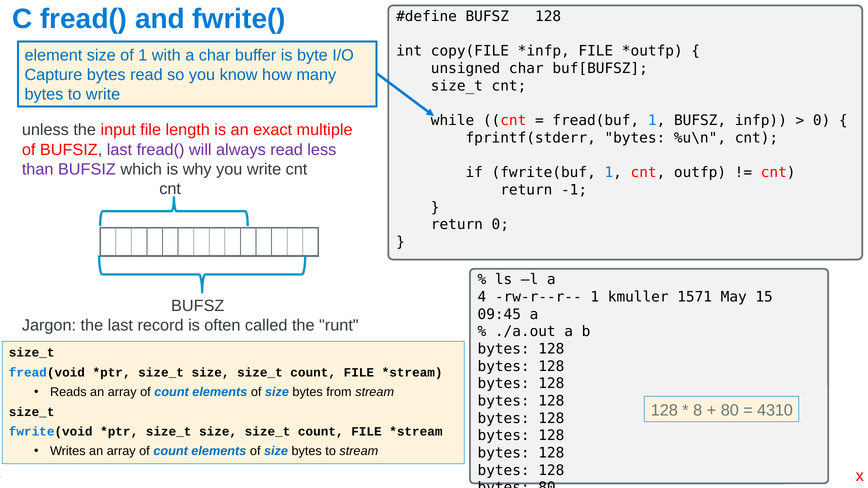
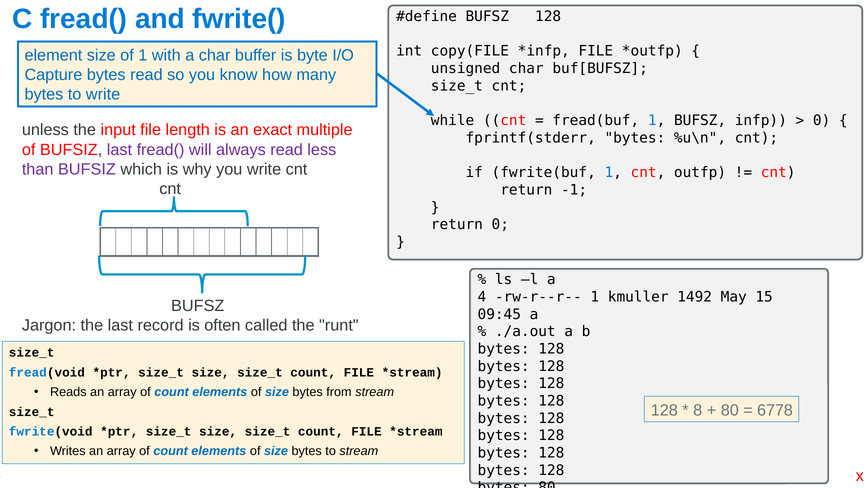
1571: 1571 -> 1492 (695, 297)
4310: 4310 -> 6778 (775, 410)
